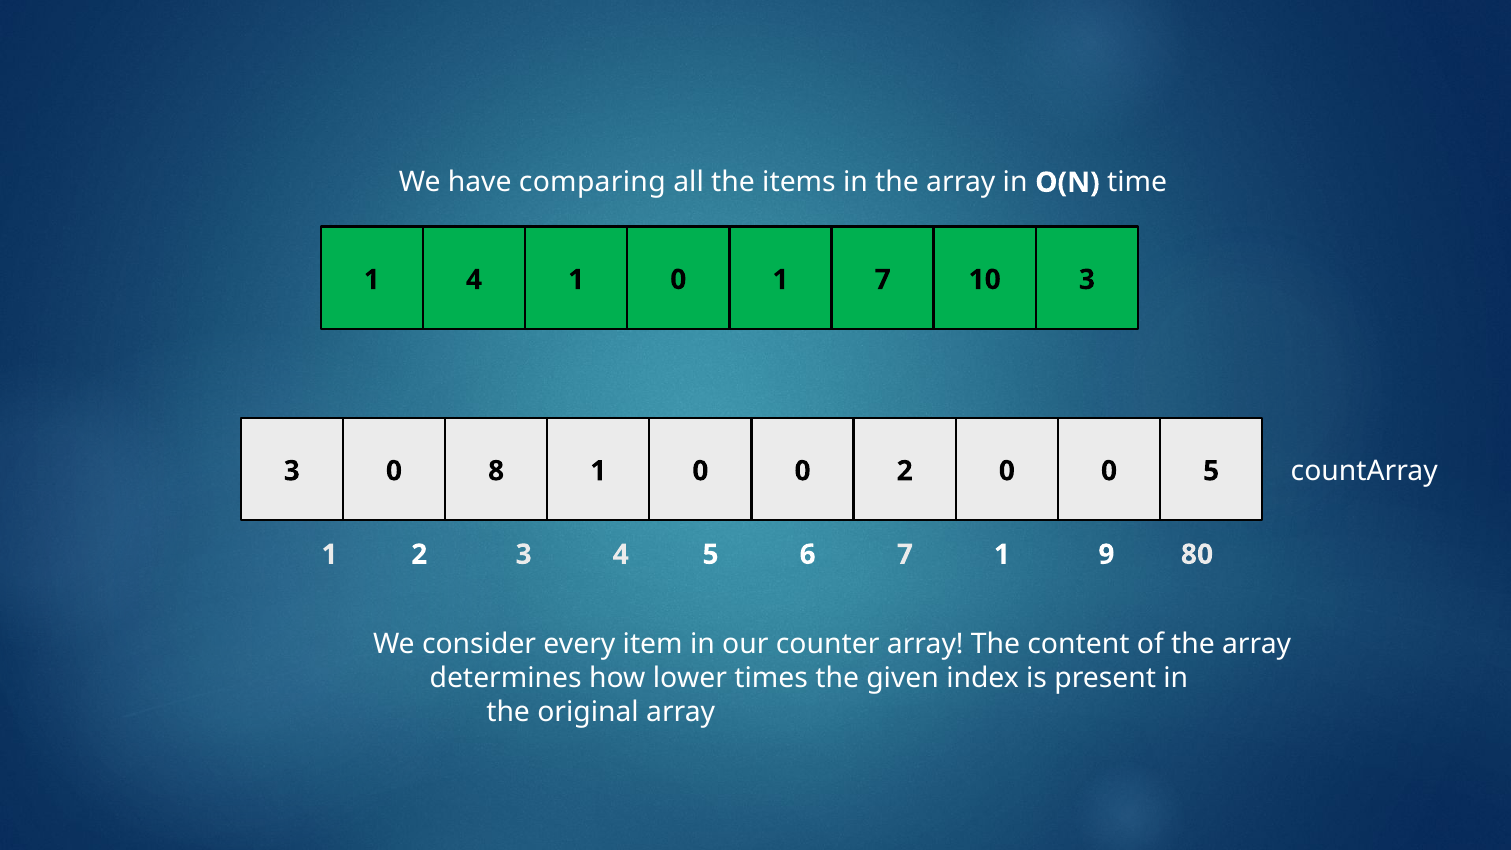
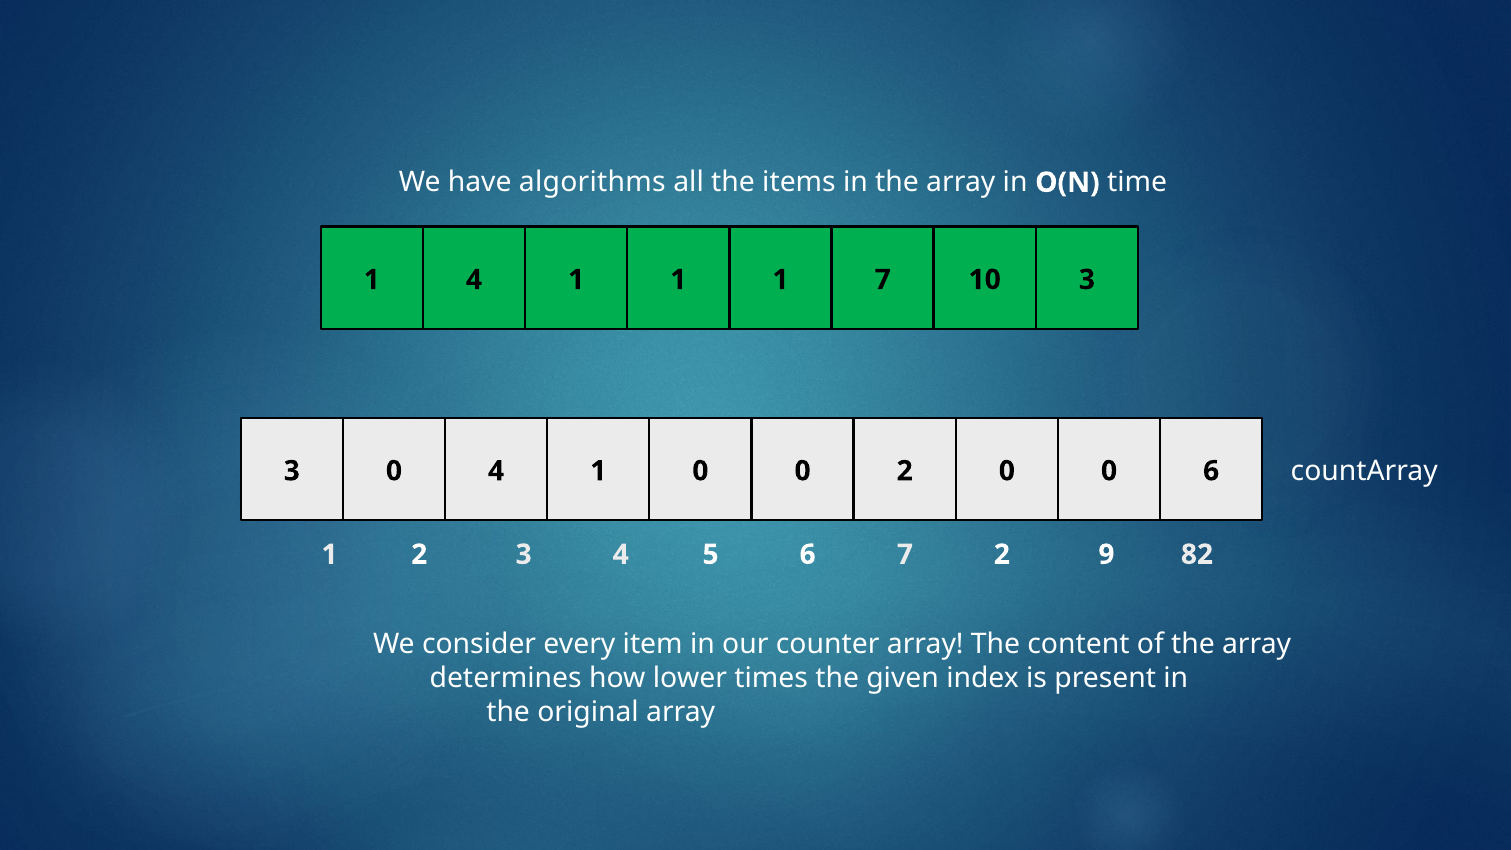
comparing: comparing -> algorithms (592, 183)
4 1 0: 0 -> 1 (678, 280)
0 8: 8 -> 4 (496, 471)
0 5: 5 -> 6 (1211, 471)
7 1: 1 -> 2 (1002, 554)
80: 80 -> 82 (1197, 554)
